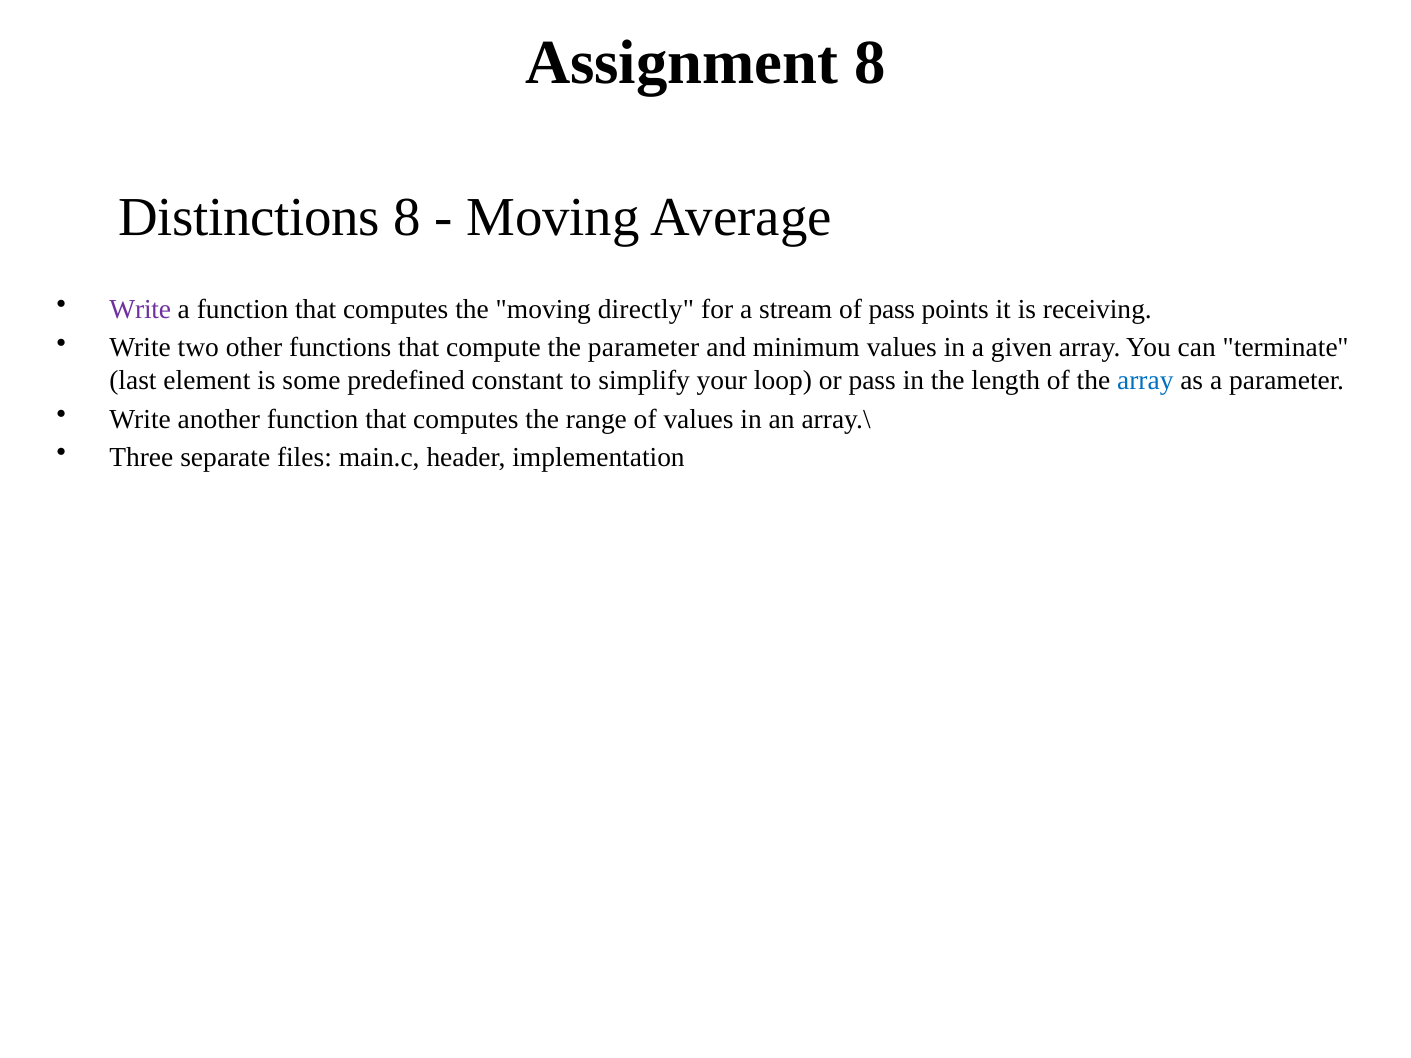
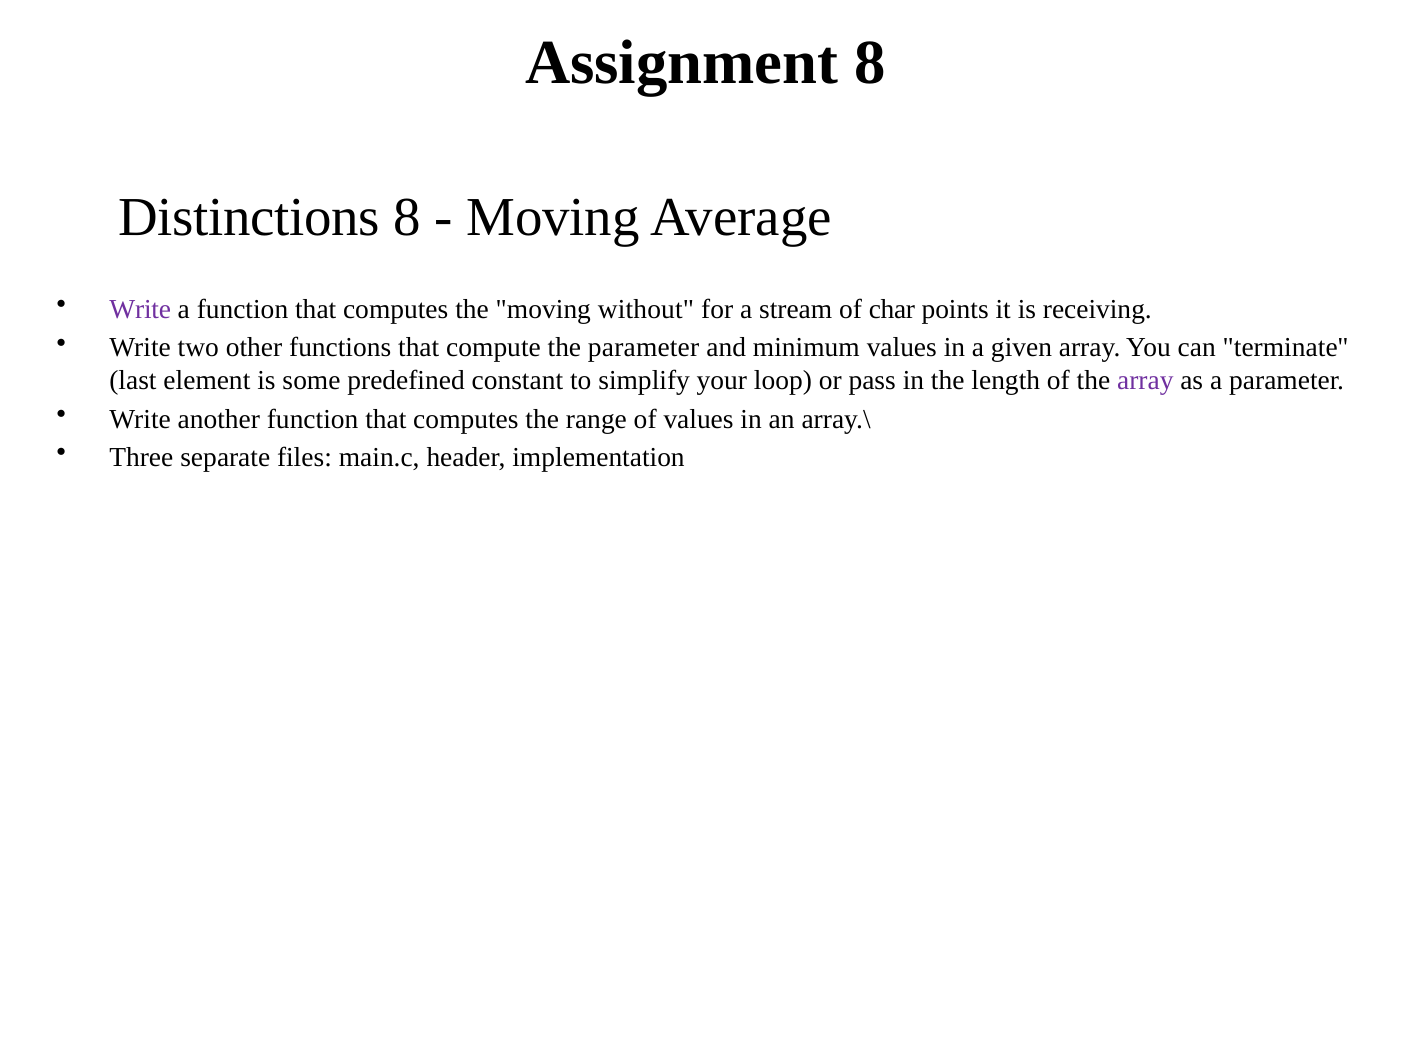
directly: directly -> without (646, 309)
of pass: pass -> char (892, 309)
array colour: blue -> purple (1145, 381)
